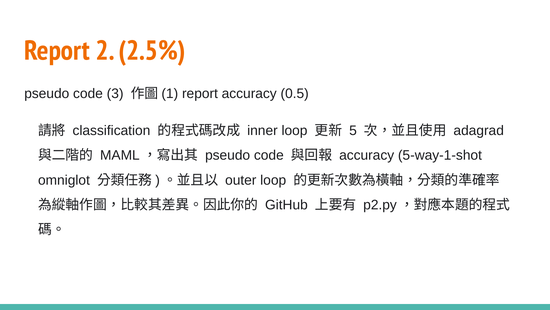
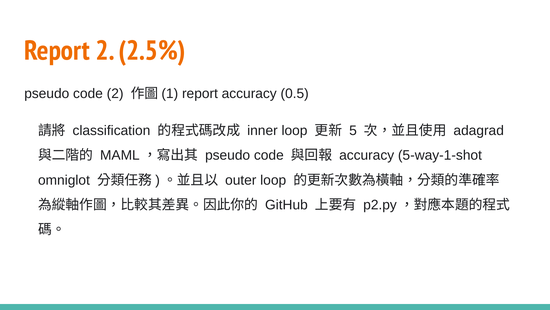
code 3: 3 -> 2 (115, 93)
